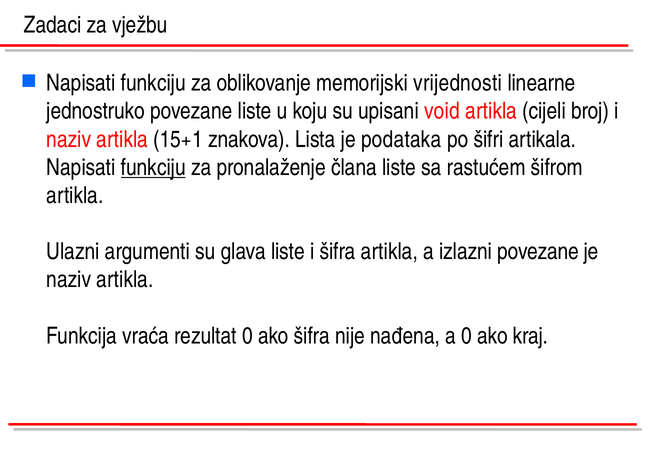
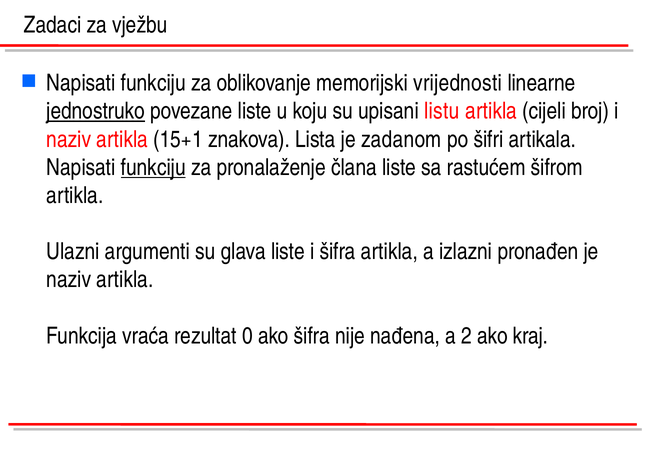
jednostruko underline: none -> present (96, 111)
void: void -> listu (442, 111)
podataka: podataka -> zadanom (401, 139)
izlazni povezane: povezane -> pronađen (538, 251)
a 0: 0 -> 2 (467, 336)
